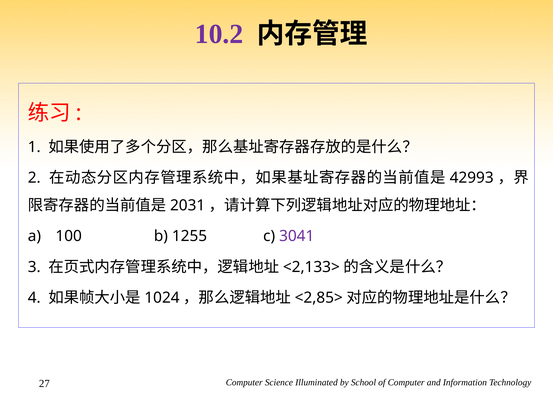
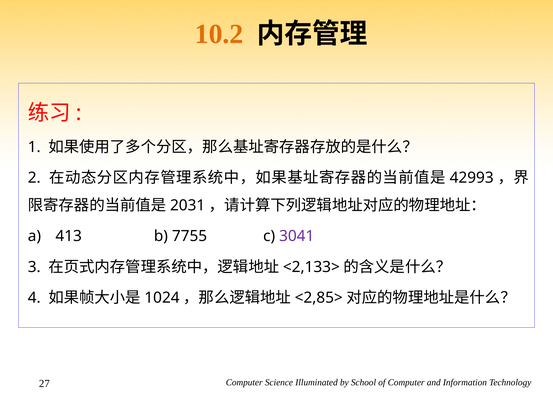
10.2 colour: purple -> orange (219, 34)
100: 100 -> 413 (69, 236)
1255: 1255 -> 7755 (190, 236)
